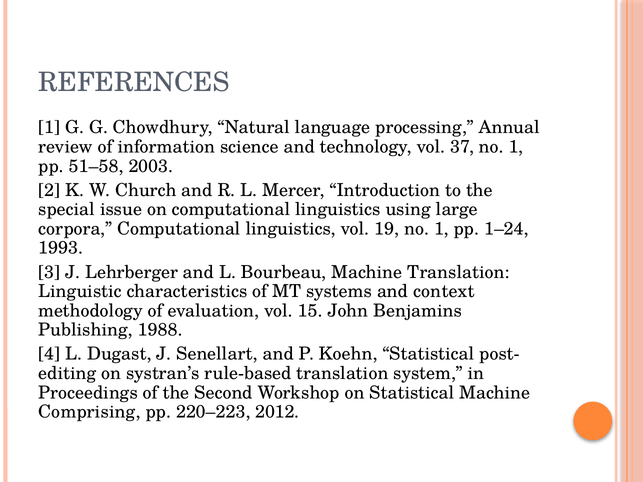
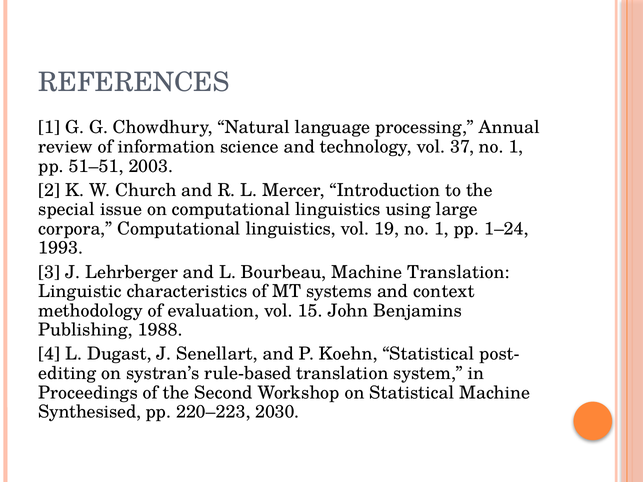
51–58: 51–58 -> 51–51 (96, 166)
Comprising: Comprising -> Synthesised (90, 412)
2012: 2012 -> 2030 (277, 412)
